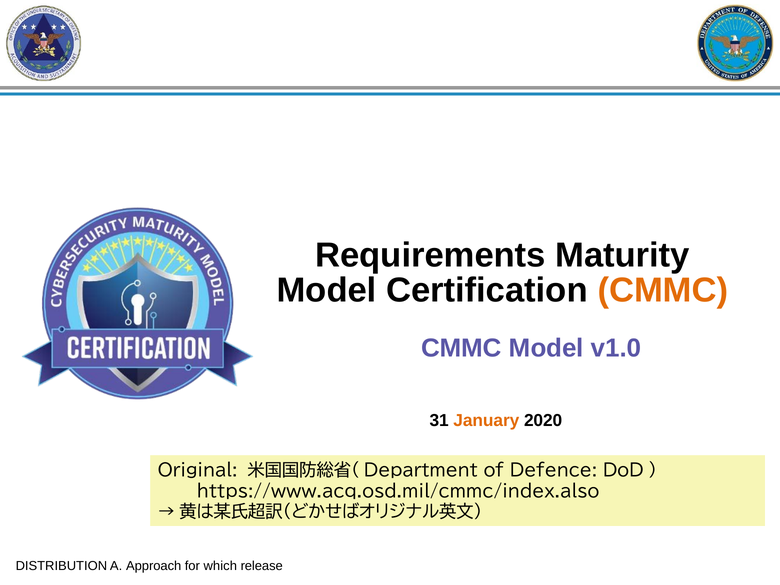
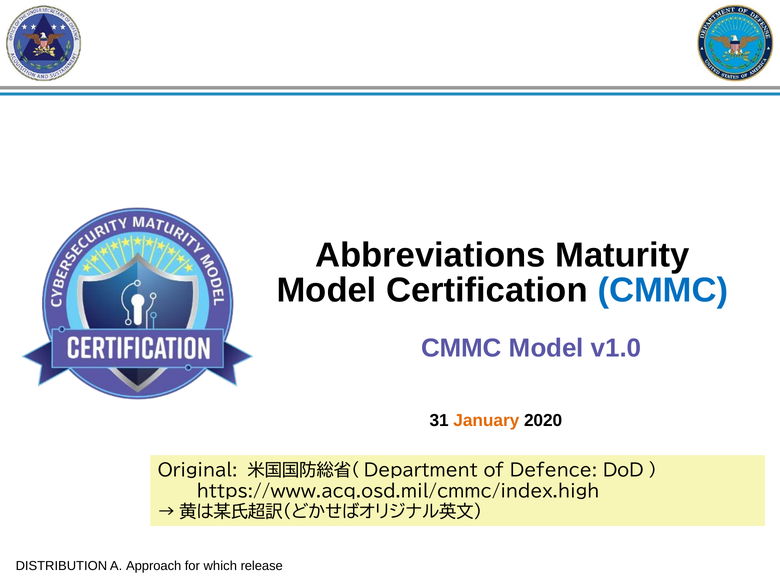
Requirements: Requirements -> Abbreviations (430, 255)
CMMC colour: orange -> blue (663, 290)
https://www.acq.osd.mil/cmmc/index.also: https://www.acq.osd.mil/cmmc/index.also -> https://www.acq.osd.mil/cmmc/index.high (398, 491)
